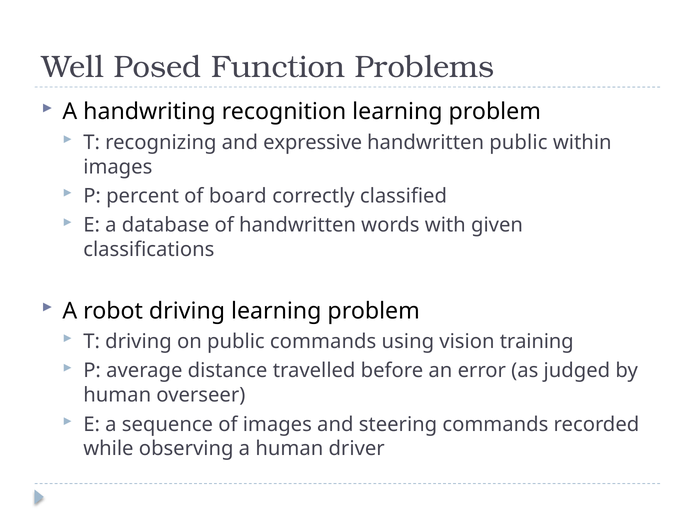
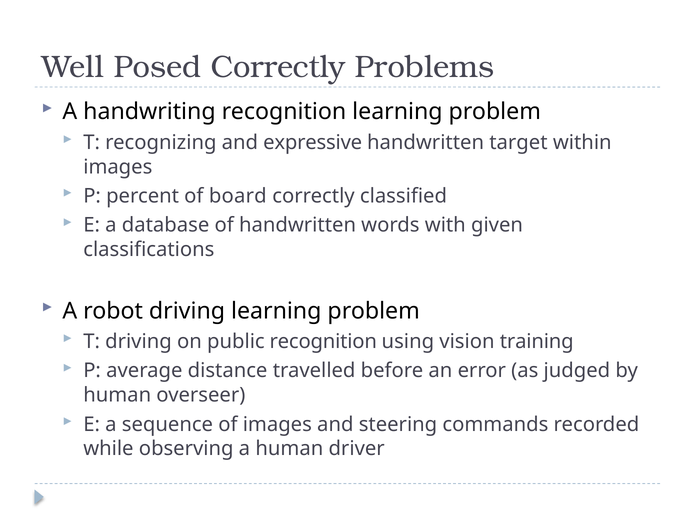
Posed Function: Function -> Correctly (278, 67)
handwritten public: public -> target (518, 142)
public commands: commands -> recognition (323, 341)
